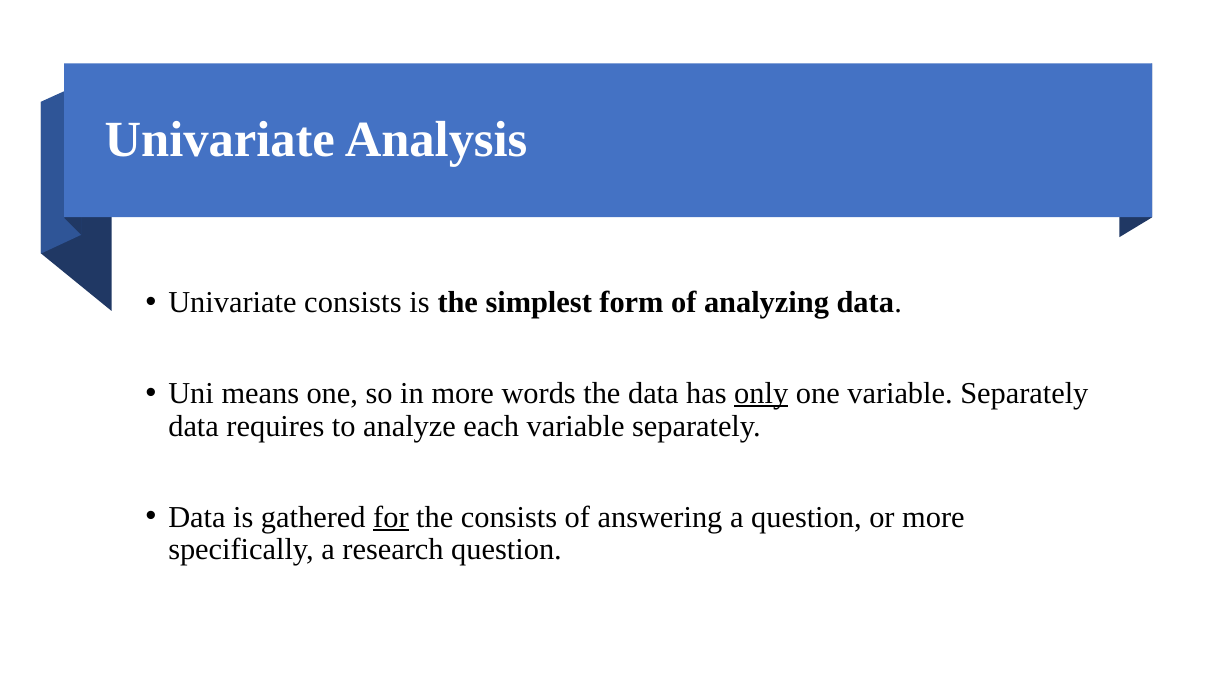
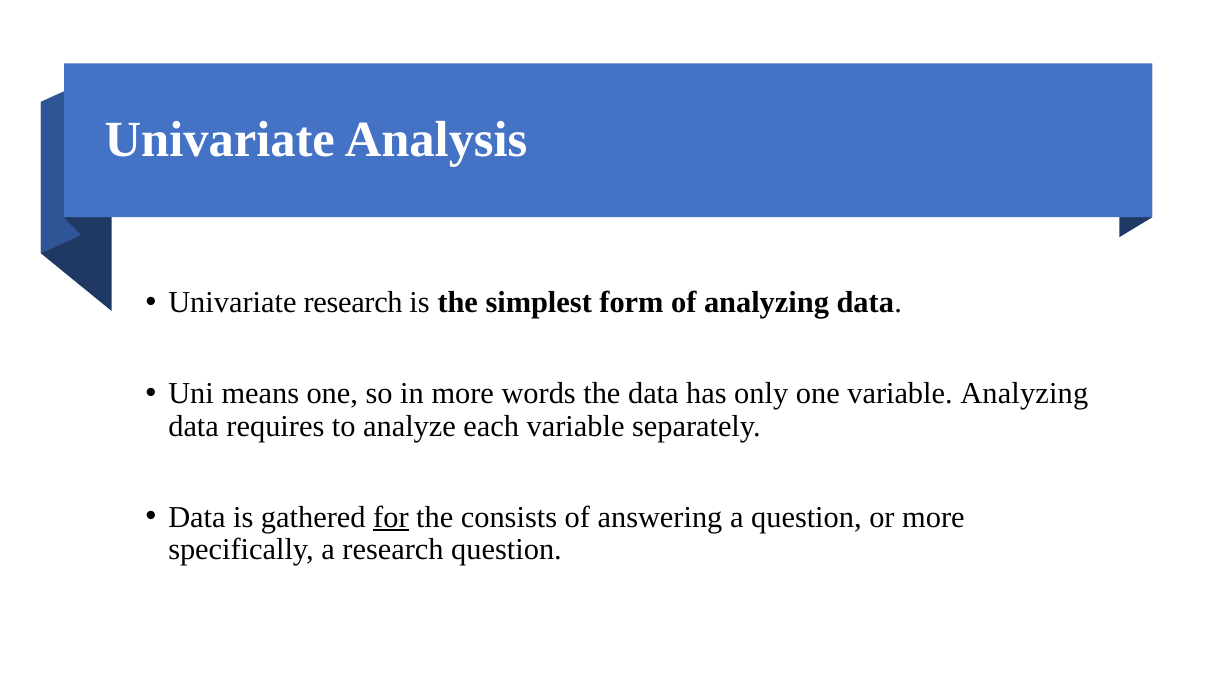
Univariate consists: consists -> research (353, 302)
only underline: present -> none (761, 393)
one variable Separately: Separately -> Analyzing (1024, 393)
